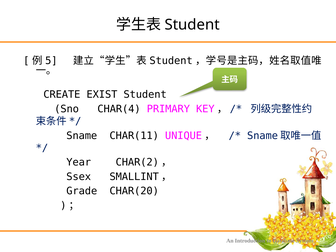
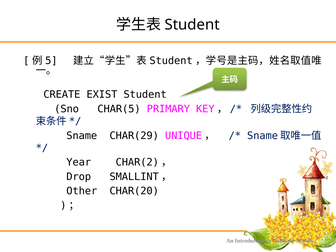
CHAR(4: CHAR(4 -> CHAR(5 (119, 109)
CHAR(11: CHAR(11 -> CHAR(29 (134, 136)
Ssex: Ssex -> Drop (79, 177)
Grade: Grade -> Other (82, 191)
